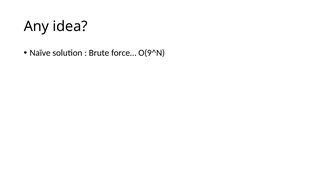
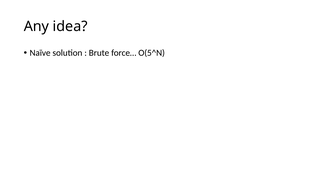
O(9^N: O(9^N -> O(5^N (152, 53)
